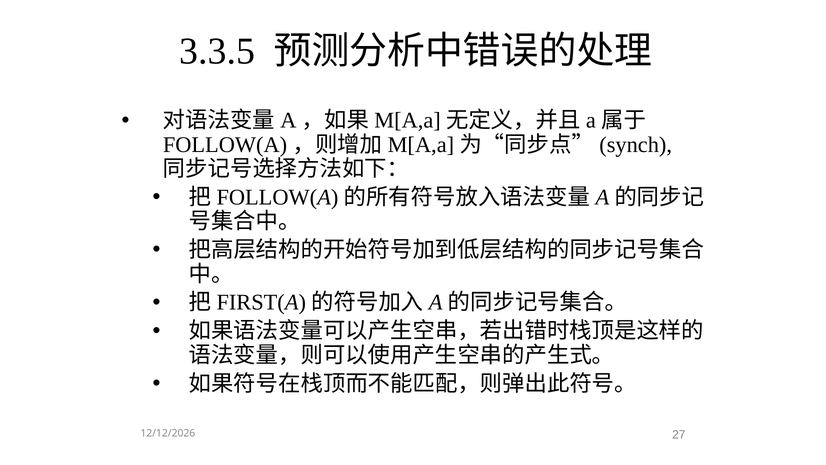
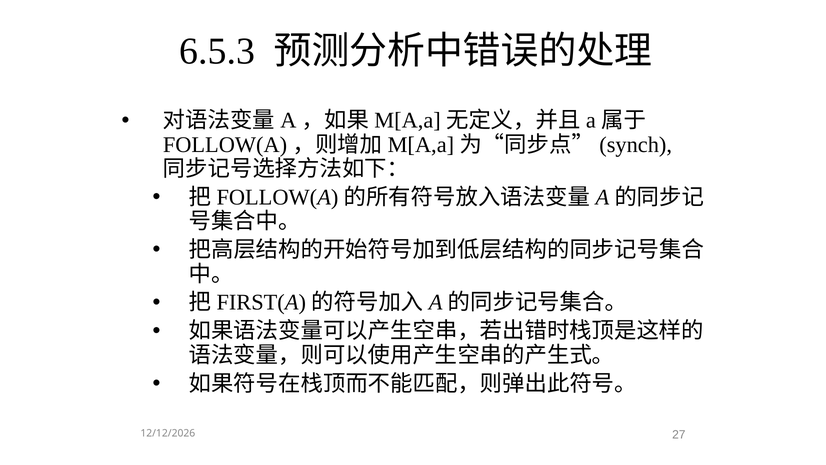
3.3.5: 3.3.5 -> 6.5.3 (217, 51)
